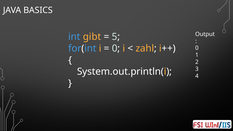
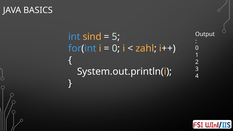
gibt: gibt -> sind (92, 37)
